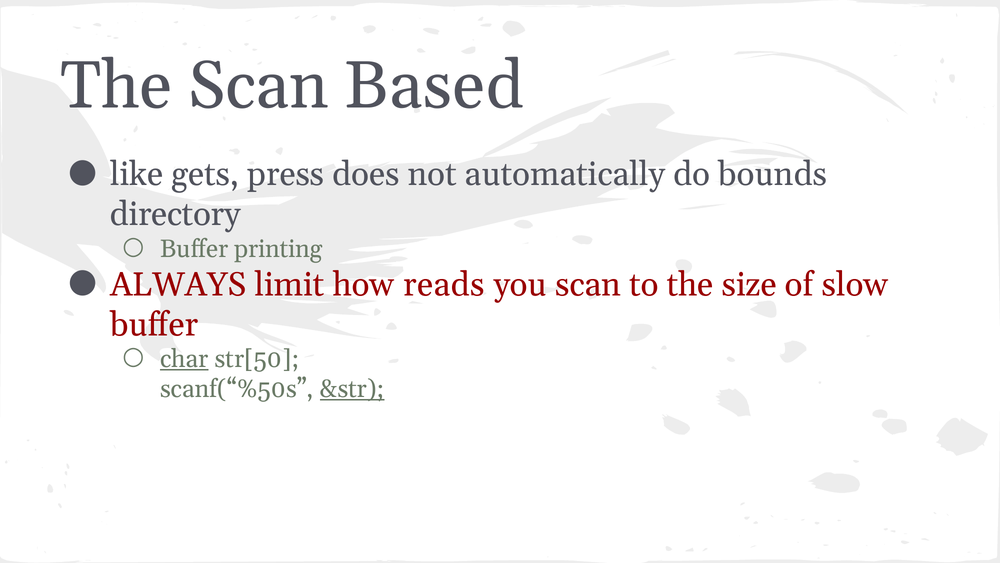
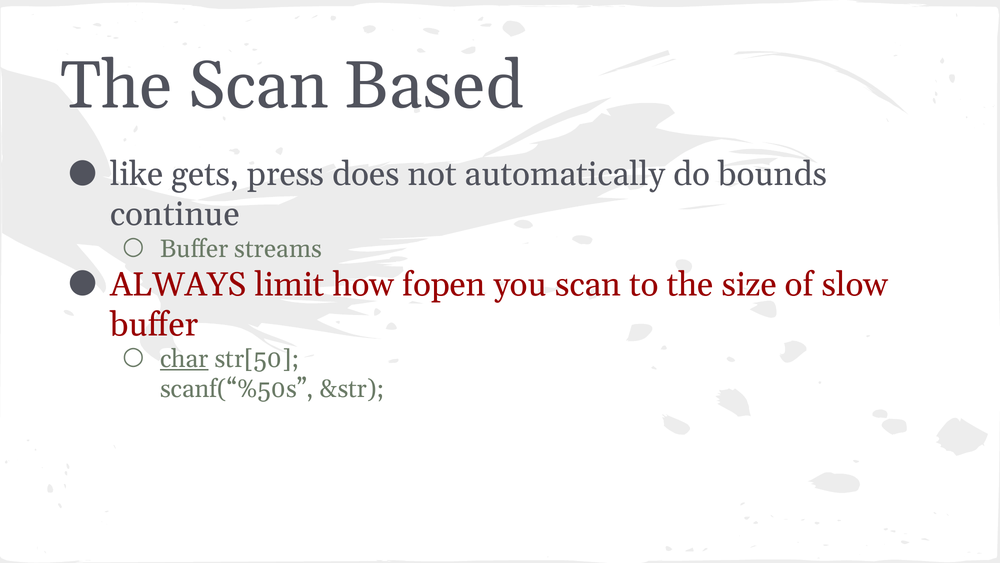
directory: directory -> continue (175, 214)
printing: printing -> streams (278, 249)
reads: reads -> fopen (444, 284)
&str underline: present -> none (352, 389)
